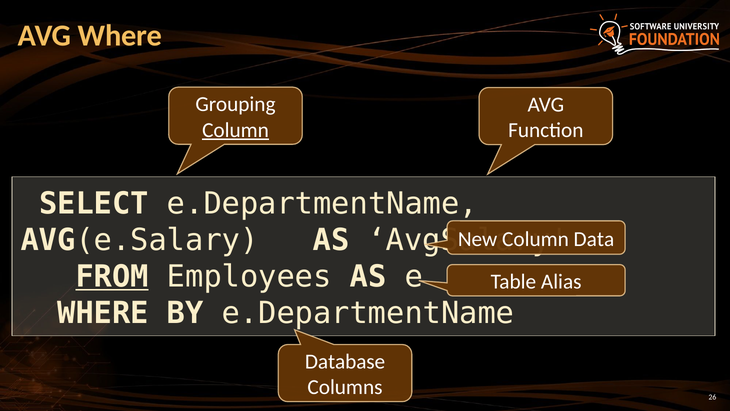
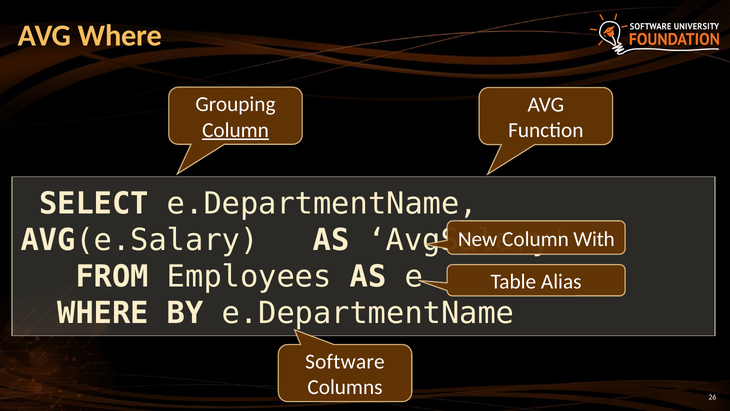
Data: Data -> With (594, 239)
FROM underline: present -> none (112, 276)
Database: Database -> Software (345, 362)
